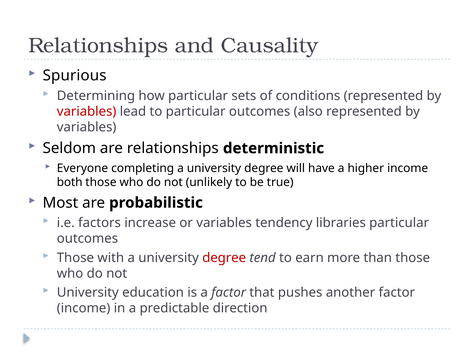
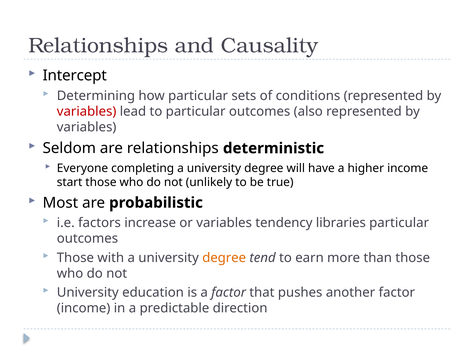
Spurious: Spurious -> Intercept (75, 76)
both: both -> start (70, 183)
degree colour: red -> orange (224, 258)
